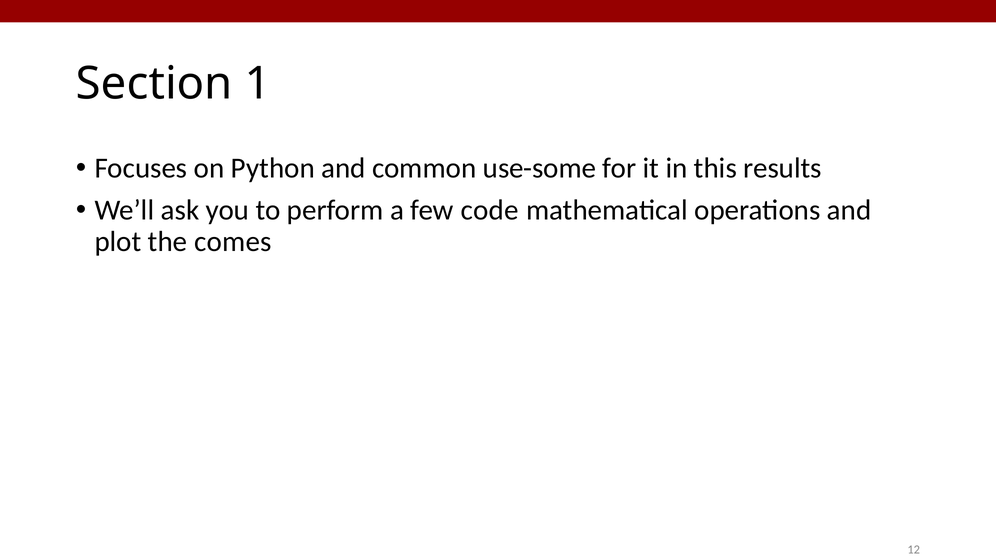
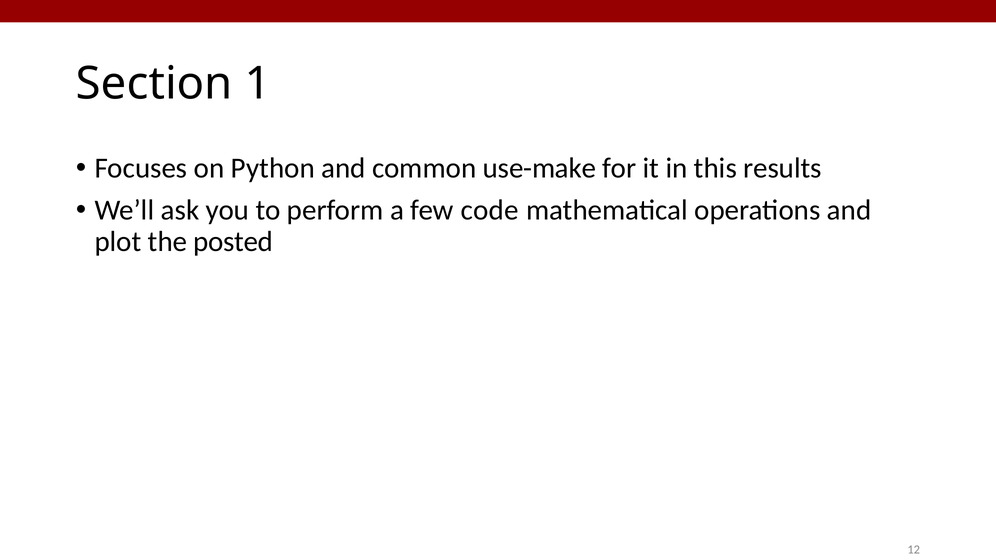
use-some: use-some -> use-make (540, 168)
comes: comes -> posted (233, 242)
